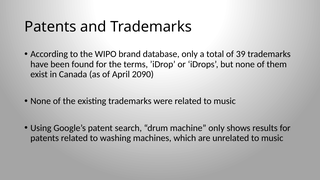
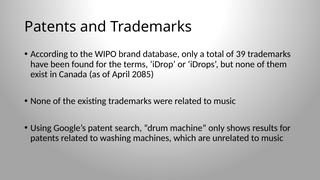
2090: 2090 -> 2085 (143, 74)
